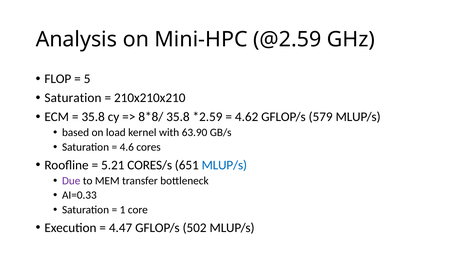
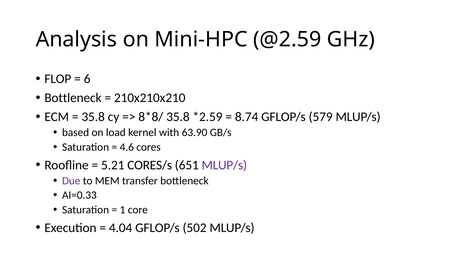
5: 5 -> 6 (87, 79)
Saturation: Saturation -> Bottleneck (73, 98)
4.62: 4.62 -> 8.74 (247, 117)
MLUP/s colour: blue -> purple (224, 165)
4.47: 4.47 -> 4.04 (121, 228)
